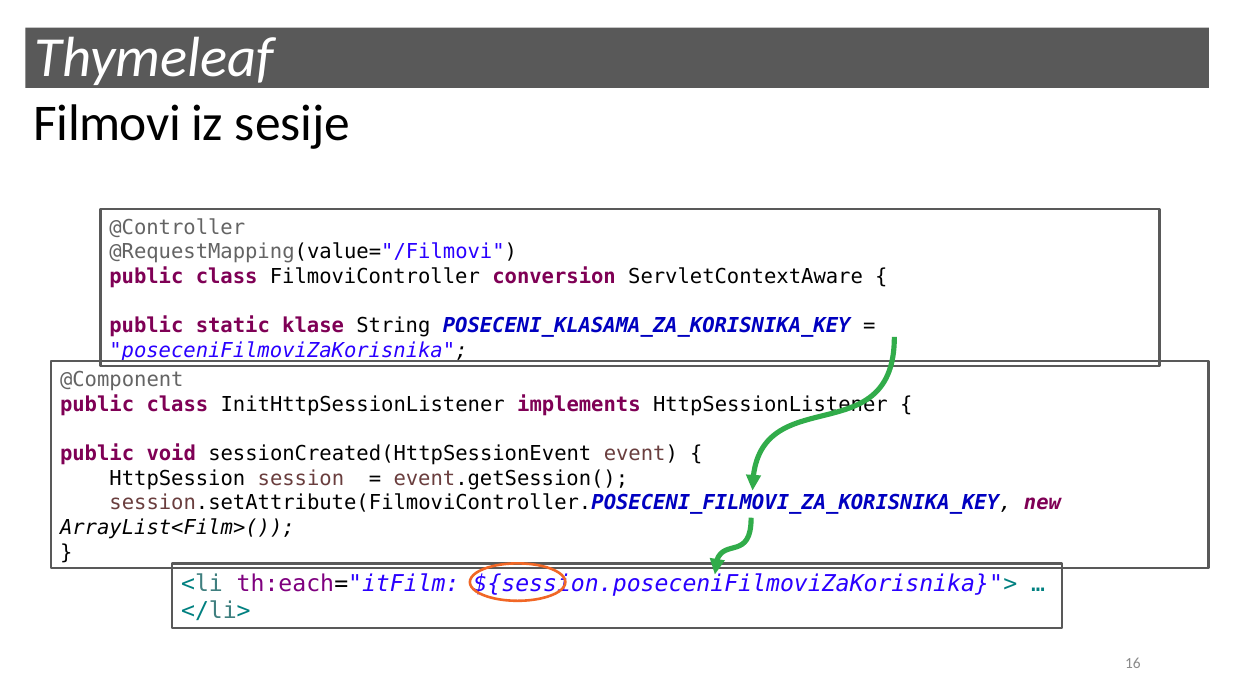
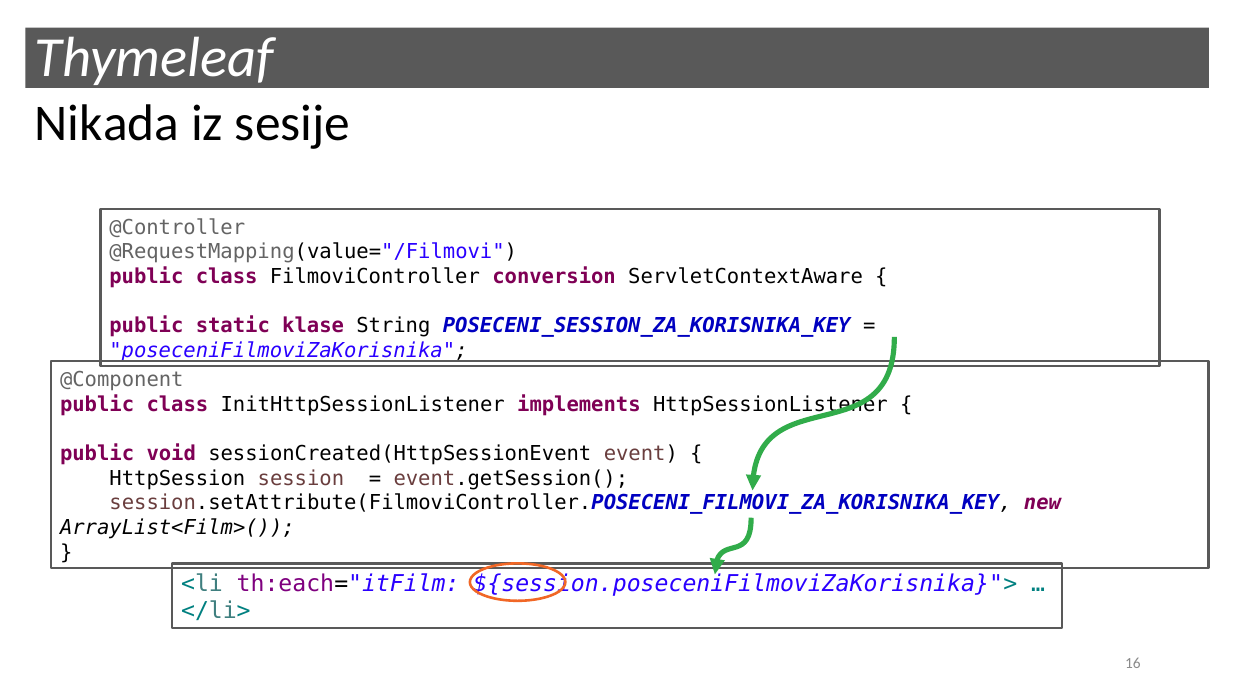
Filmovi: Filmovi -> Nikada (107, 123)
POSECENI_KLASAMA_ZA_KORISNIKA_KEY: POSECENI_KLASAMA_ZA_KORISNIKA_KEY -> POSECENI_SESSION_ZA_KORISNIKA_KEY (647, 326)
